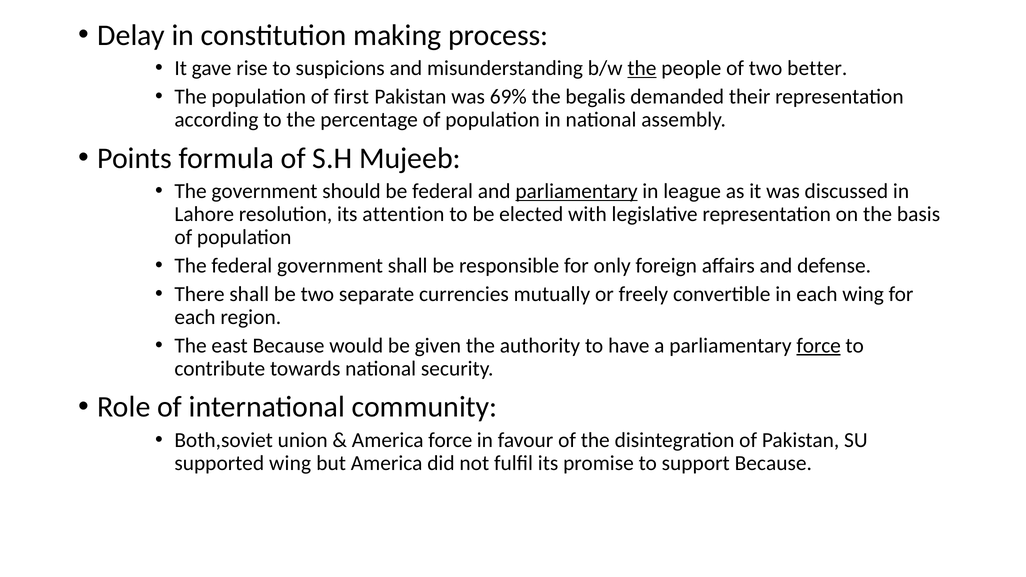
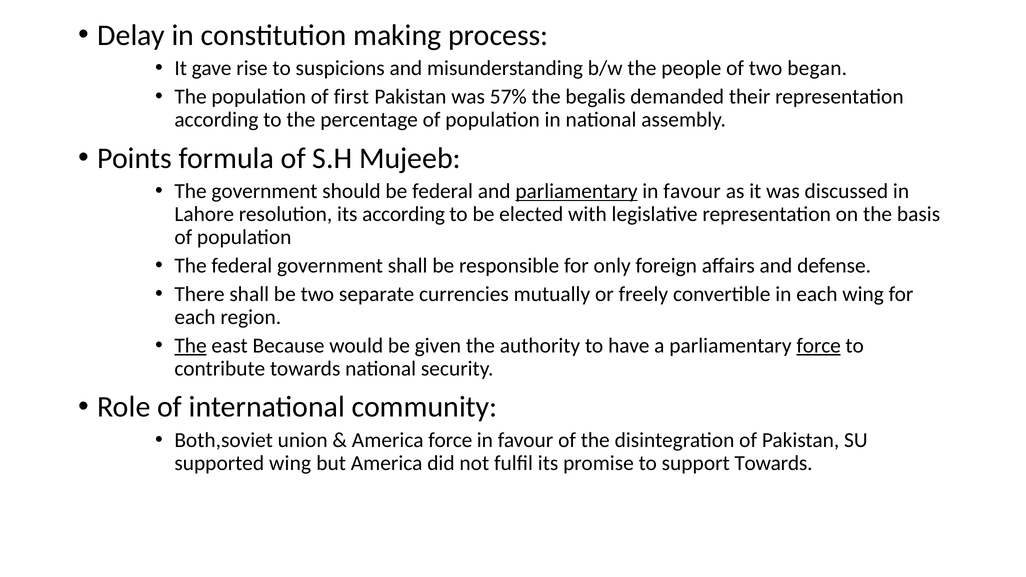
the underline: present -> none (642, 68)
better: better -> began (817, 68)
69%: 69% -> 57% (508, 97)
league: league -> favour (692, 191)
its attention: attention -> according (404, 214)
The underline: none -> present (191, 346)
support Because: Because -> Towards (773, 463)
